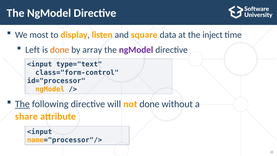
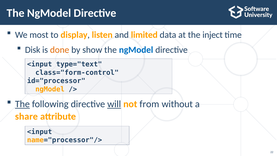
square: square -> limited (144, 35)
Left: Left -> Disk (33, 50)
array: array -> show (92, 50)
ngModel colour: purple -> blue (136, 50)
will underline: none -> present (114, 104)
not done: done -> from (149, 104)
